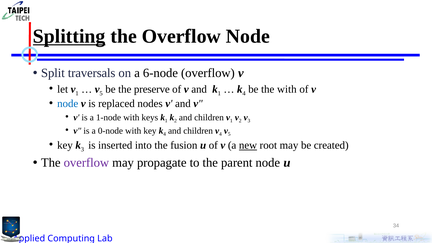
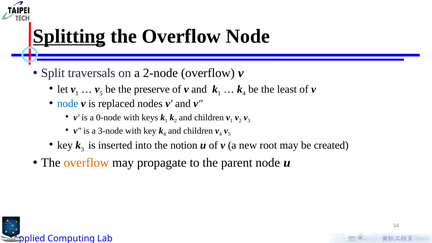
6-node: 6-node -> 2-node (160, 73)
the with: with -> least (287, 89)
1-node: 1-node -> 0-node (109, 117)
0-node: 0-node -> 3-node (110, 131)
fusion: fusion -> notion (184, 145)
new underline: present -> none (248, 145)
overflow colour: purple -> orange (86, 163)
